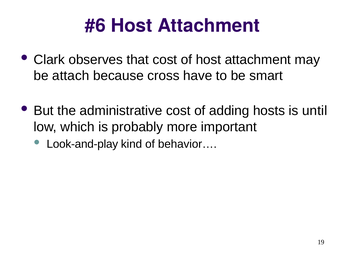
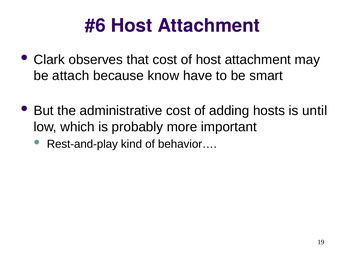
cross: cross -> know (163, 76)
Look-and-play: Look-and-play -> Rest-and-play (82, 144)
